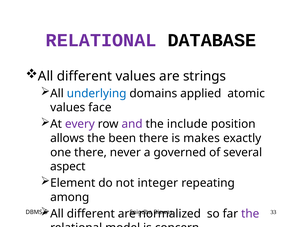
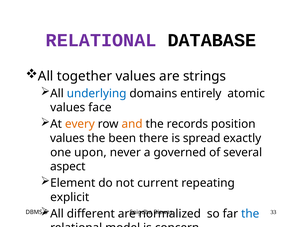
different: different -> together (85, 76)
applied: applied -> entirely (201, 93)
every colour: purple -> orange (80, 124)
and colour: purple -> orange (132, 124)
include: include -> records (187, 124)
allows: allows -> values (67, 138)
makes: makes -> spread (202, 138)
one there: there -> upon (90, 152)
integer: integer -> current (158, 183)
among: among -> explicit (70, 197)
the colour: purple -> blue (250, 213)
